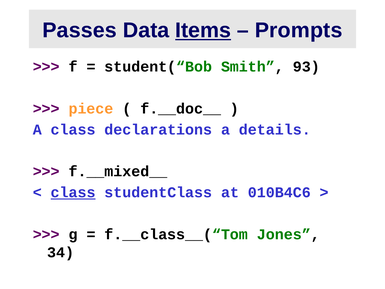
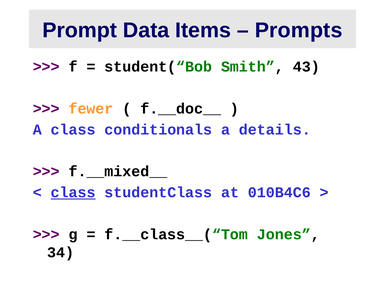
Passes: Passes -> Prompt (80, 30)
Items underline: present -> none (203, 30)
93: 93 -> 43 (306, 67)
piece: piece -> fewer (91, 108)
declarations: declarations -> conditionals (158, 129)
